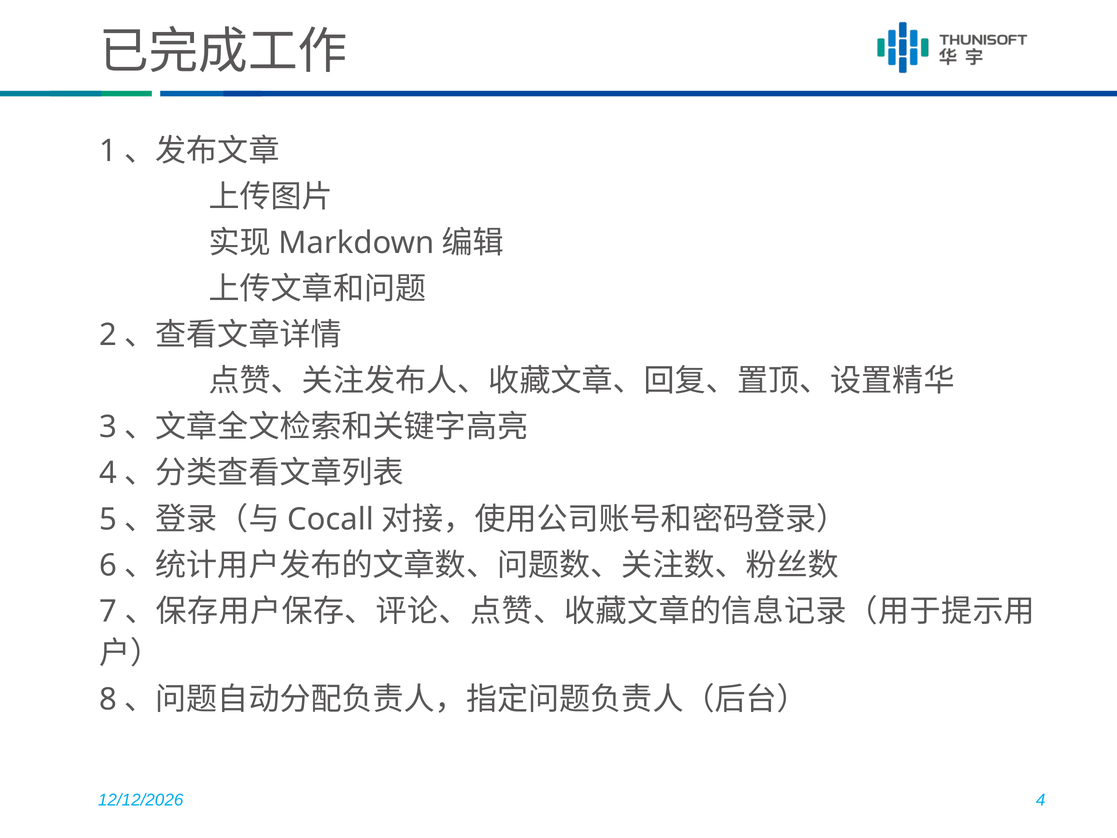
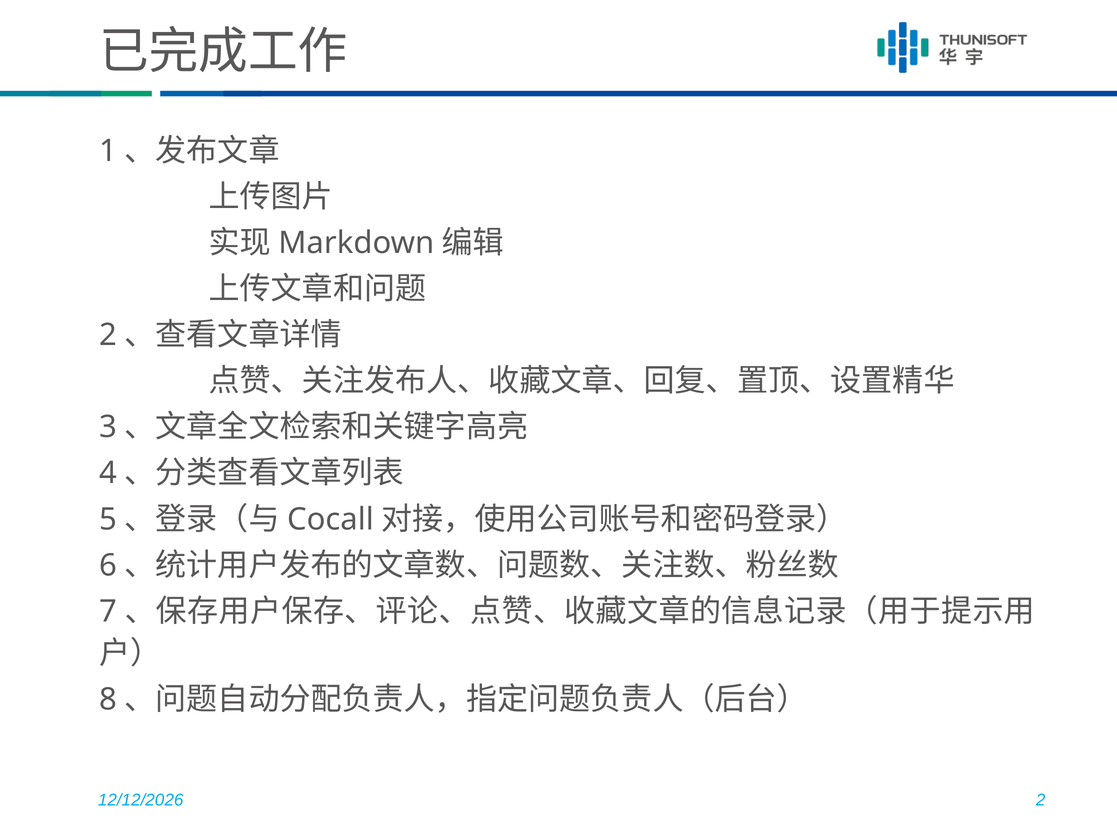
4: 4 -> 2 (1041, 800)
